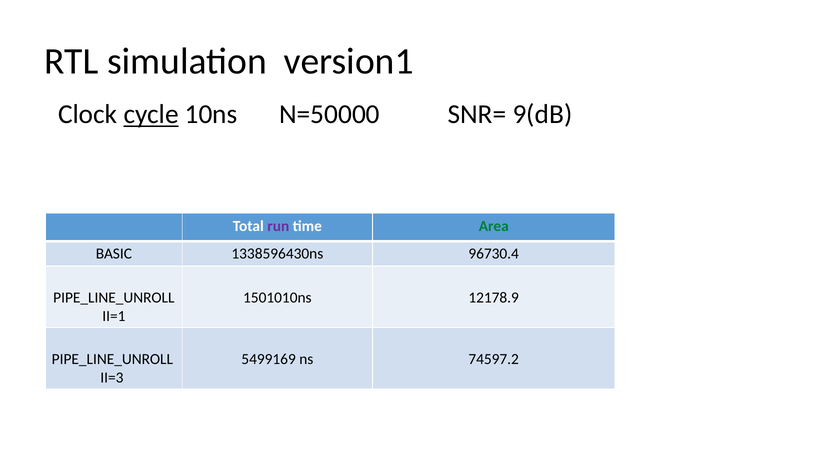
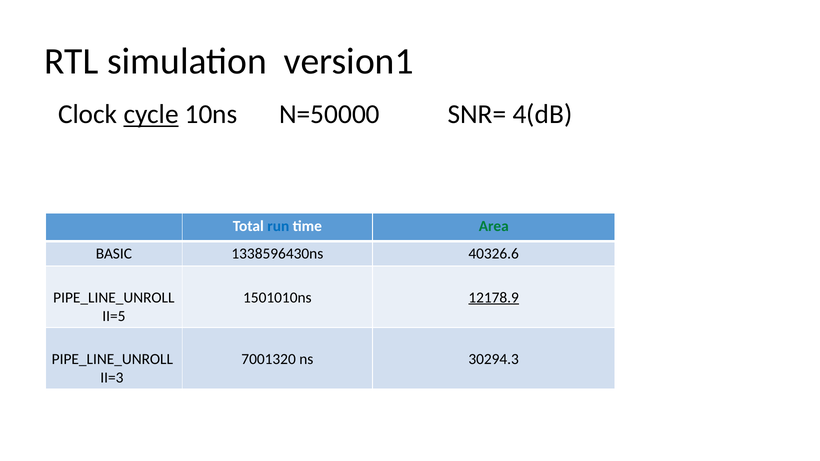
9(dB: 9(dB -> 4(dB (542, 114)
run colour: purple -> blue (278, 226)
96730.4: 96730.4 -> 40326.6 (494, 254)
12178.9 underline: none -> present (494, 298)
II=1: II=1 -> II=5 (114, 316)
5499169: 5499169 -> 7001320 (269, 359)
74597.2: 74597.2 -> 30294.3 (494, 359)
